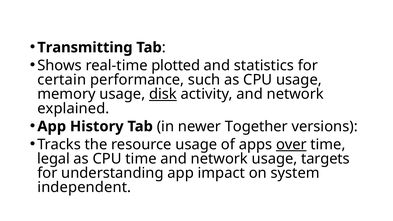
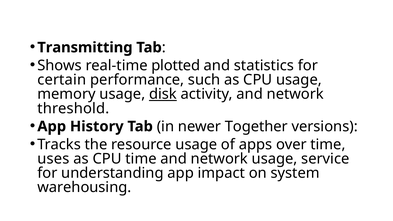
explained: explained -> threshold (73, 108)
over underline: present -> none (291, 144)
legal: legal -> uses (53, 159)
targets: targets -> service (325, 159)
independent: independent -> warehousing (84, 187)
